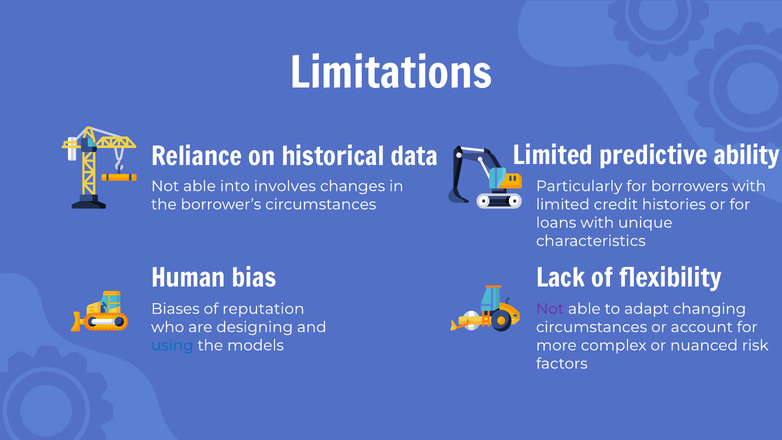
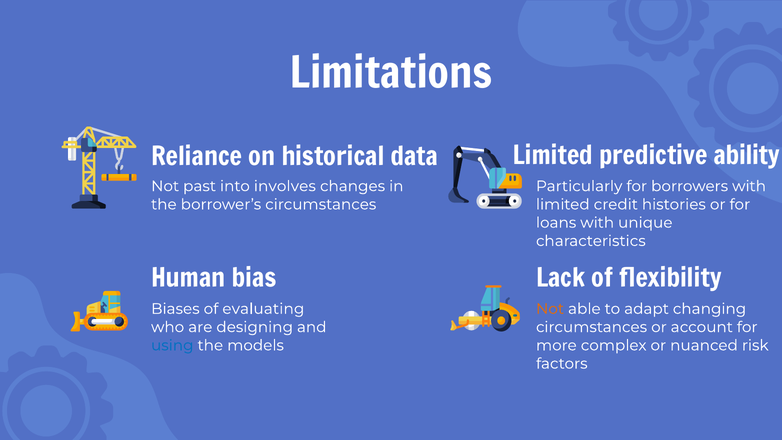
able: able -> past (200, 186)
reputation: reputation -> evaluating (263, 309)
Not colour: purple -> orange (550, 309)
